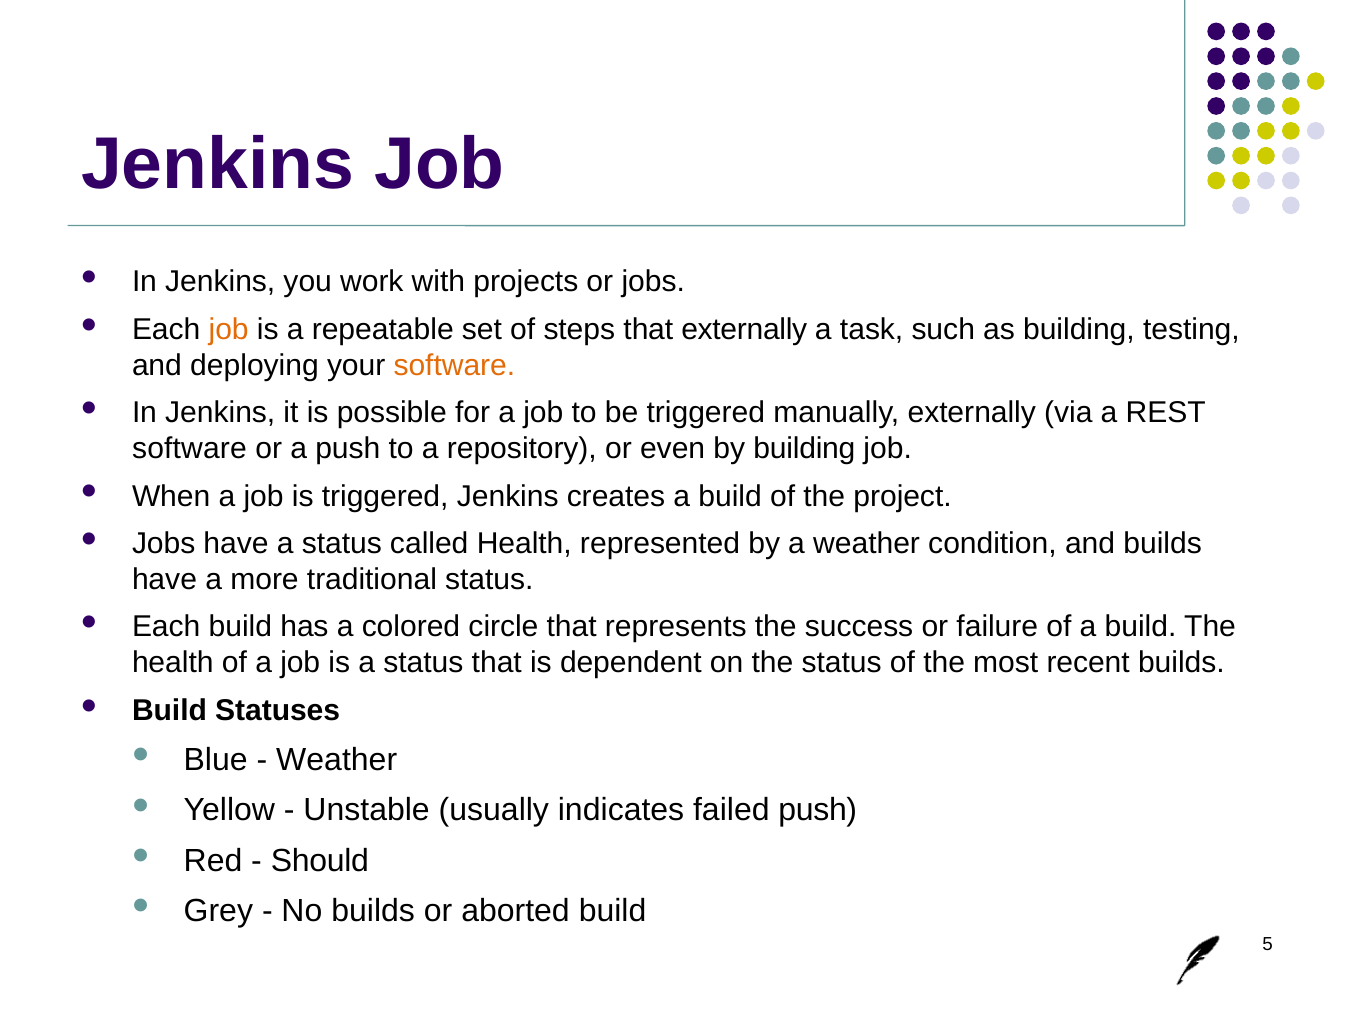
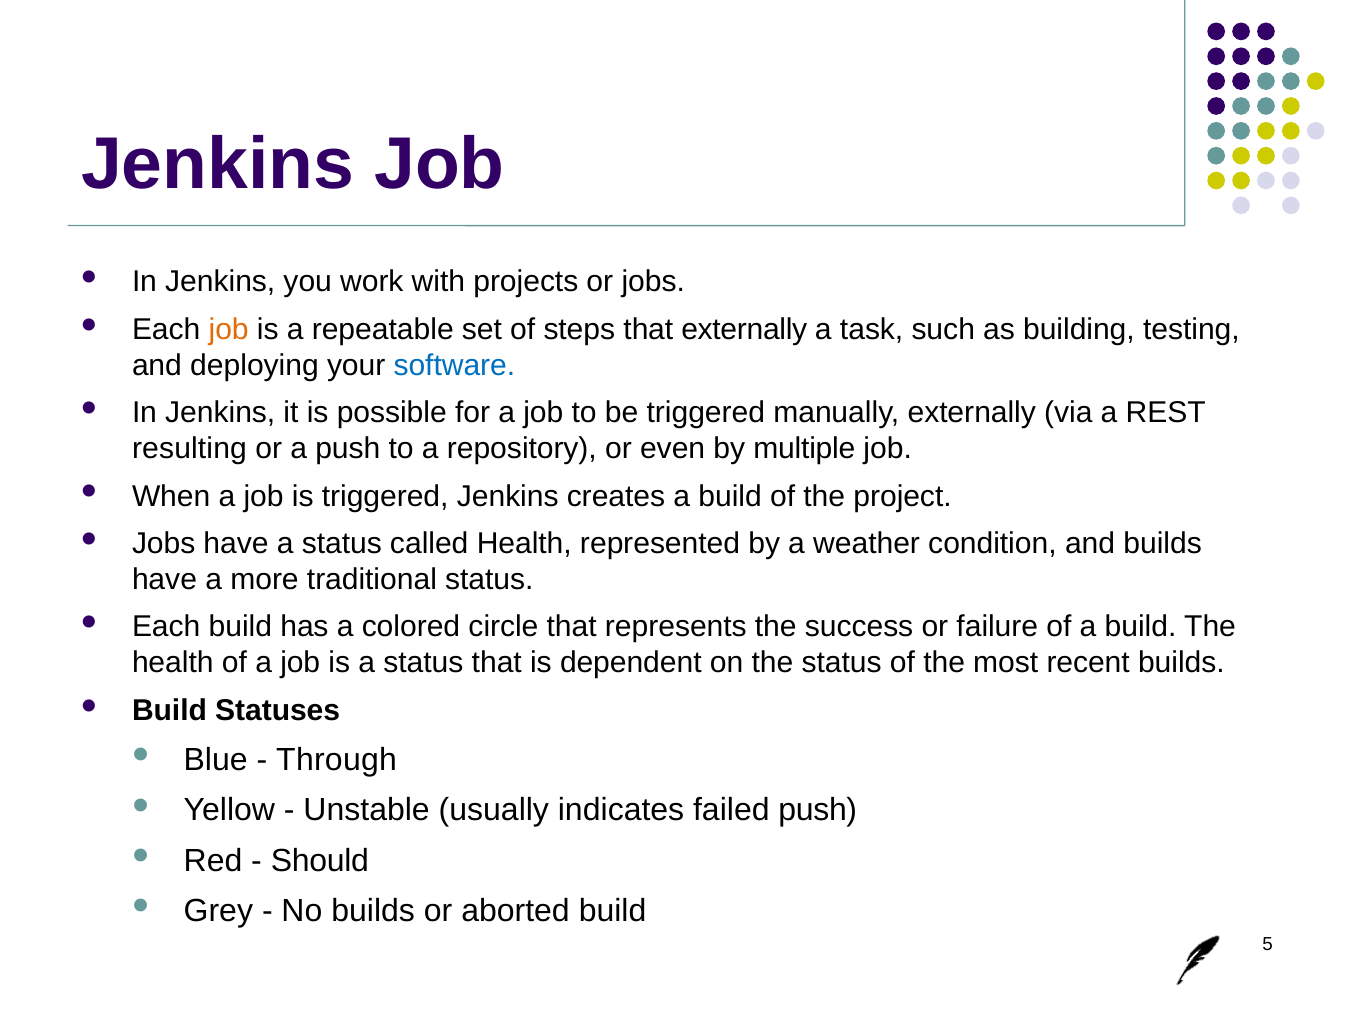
software colour: orange -> blue (454, 365)
software: software -> resulting (189, 449)
by building: building -> multiple (804, 449)
Weather: Weather -> Through (337, 760)
